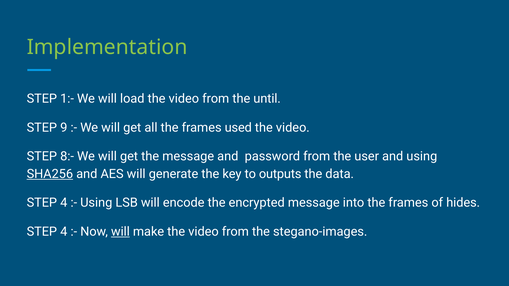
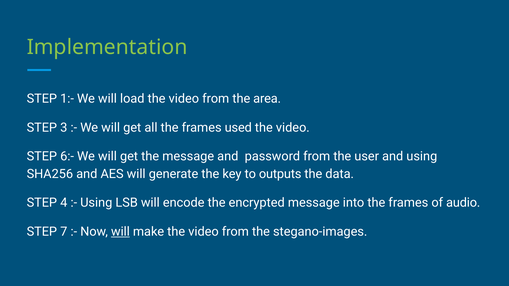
until: until -> area (267, 99)
9: 9 -> 3 (64, 128)
8:-: 8:- -> 6:- (67, 157)
SHA256 underline: present -> none (50, 174)
hides: hides -> audio (463, 203)
4: 4 -> 7 (64, 232)
